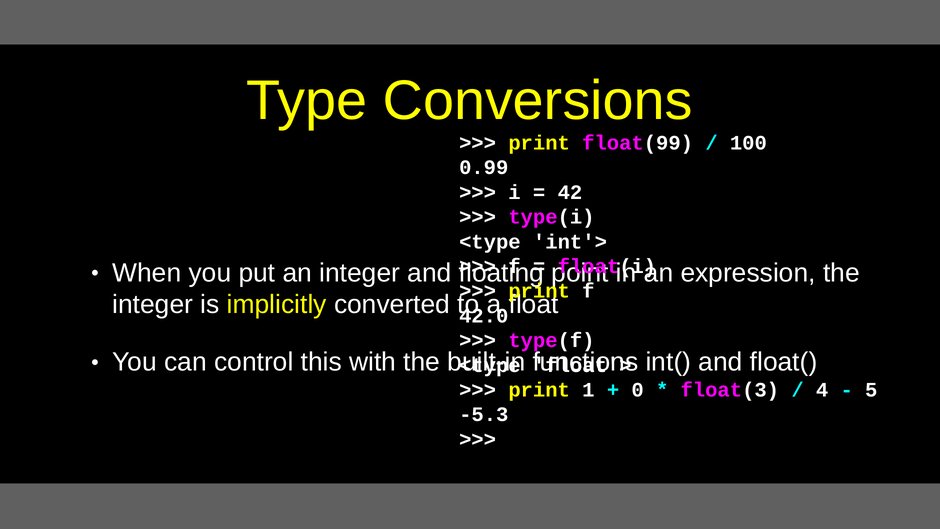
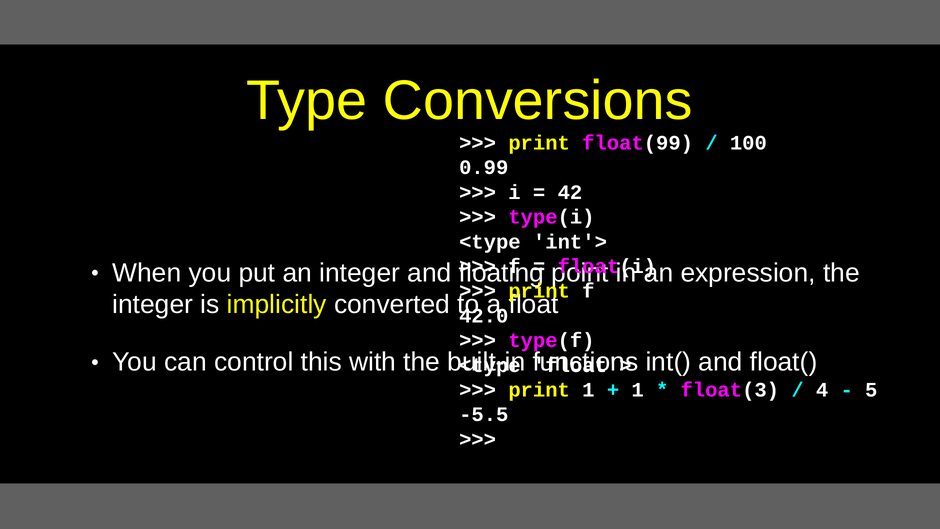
0: 0 -> 1 (638, 390)
-5.3: -5.3 -> -5.5 (484, 414)
